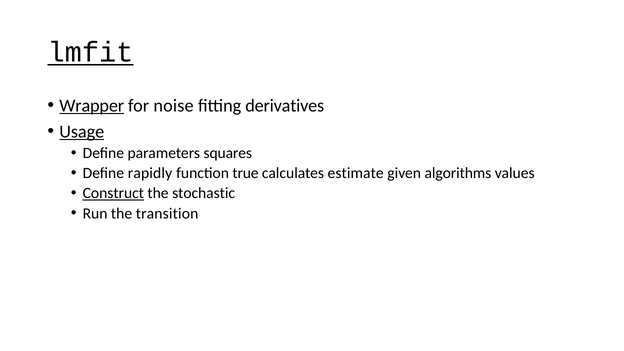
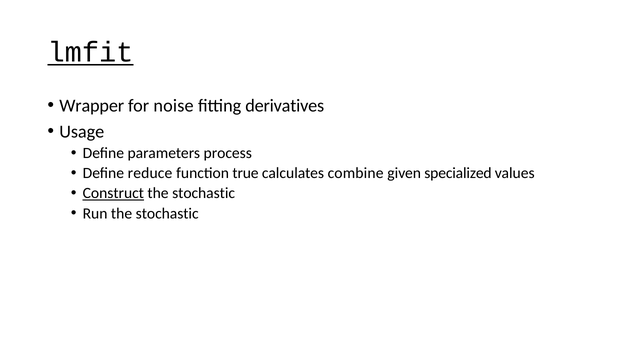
Wrapper underline: present -> none (92, 106)
Usage underline: present -> none (82, 132)
squares: squares -> process (228, 153)
rapidly: rapidly -> reduce (150, 173)
estimate: estimate -> combine (356, 173)
algorithms: algorithms -> specialized (458, 173)
Run the transition: transition -> stochastic (167, 213)
